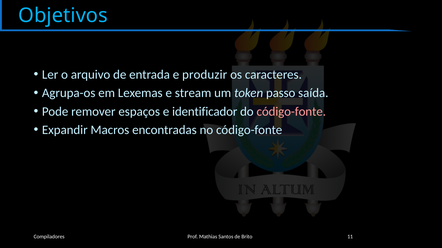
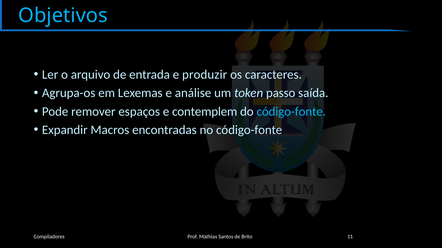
stream: stream -> análise (193, 93)
identificador: identificador -> contemplem (205, 112)
código-fonte colour: pink -> light blue (291, 112)
